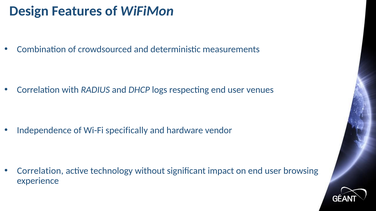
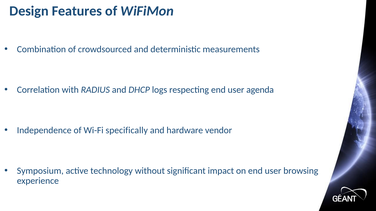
venues: venues -> agenda (260, 90)
Correlation: Correlation -> Symposium (40, 171)
